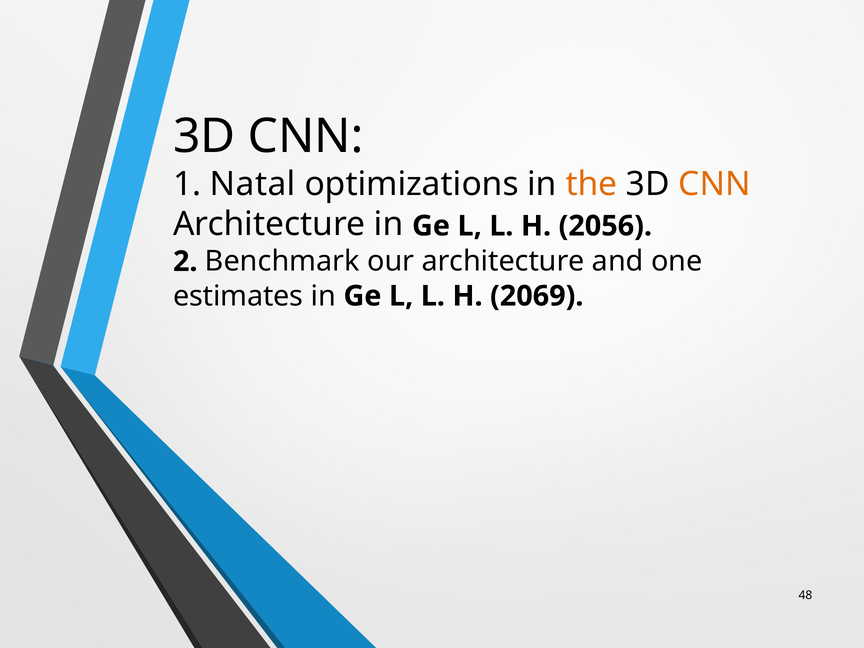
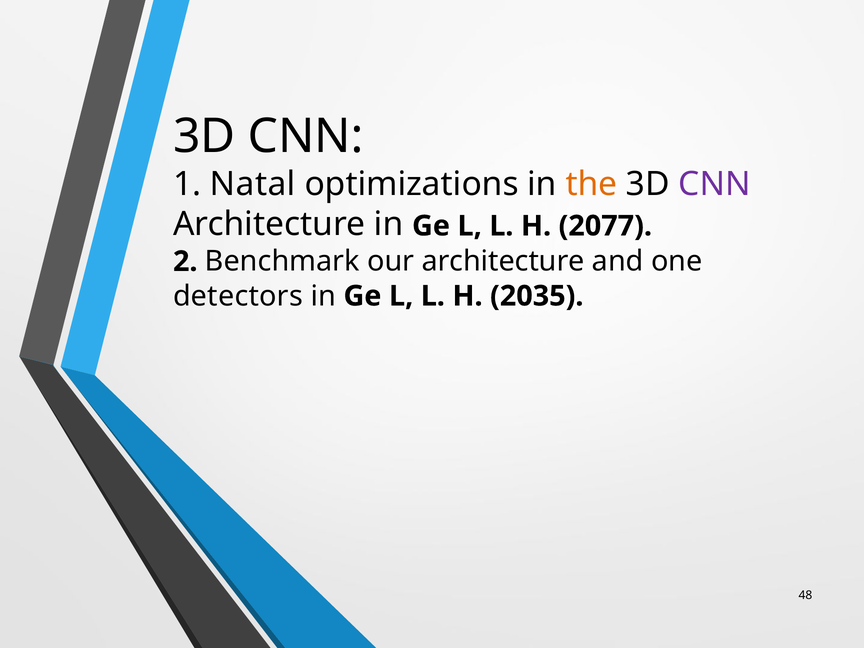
CNN colour: orange -> purple (714, 184)
2056: 2056 -> 2077 (605, 226)
estimates: estimates -> detectors (238, 296)
2069: 2069 -> 2035 (537, 296)
